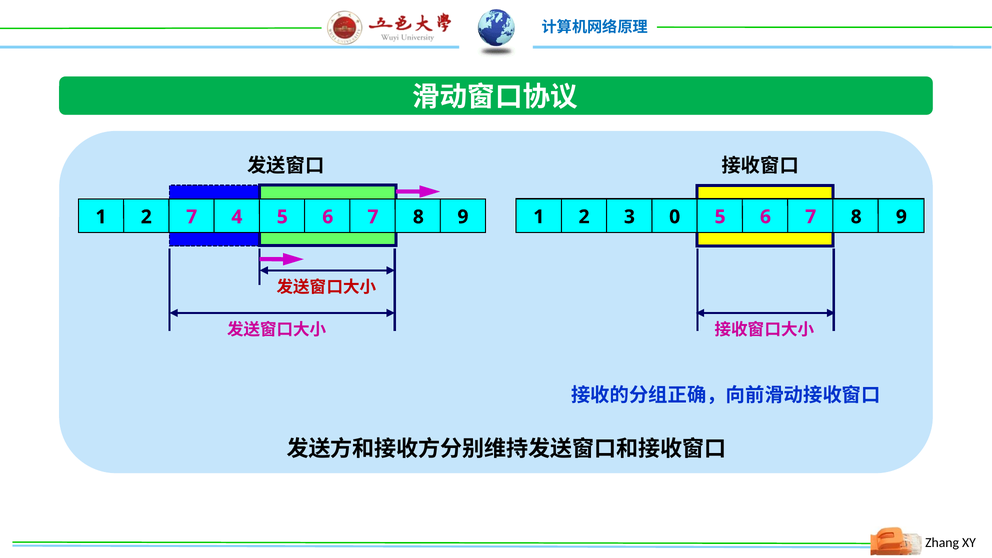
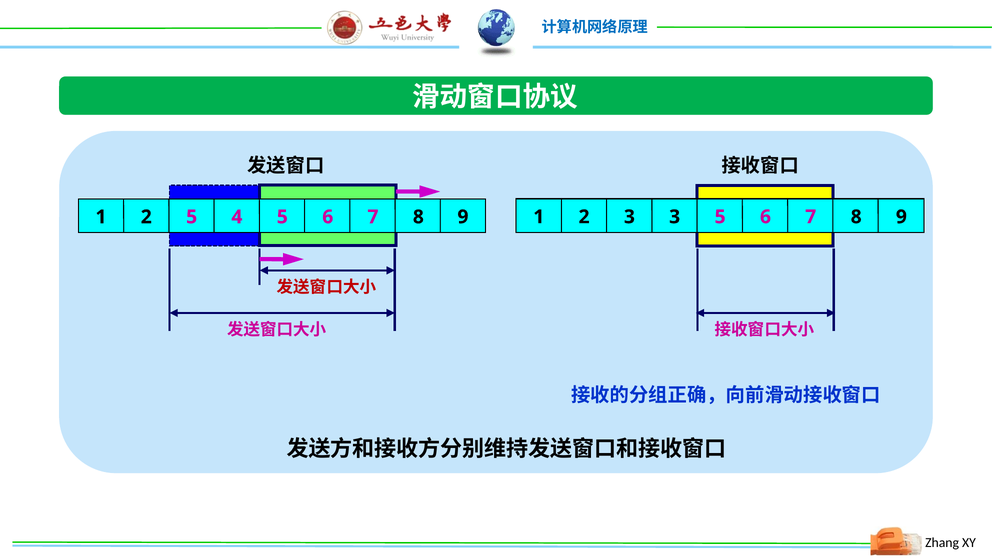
3 0: 0 -> 3 (675, 217)
2 7: 7 -> 5 (192, 217)
